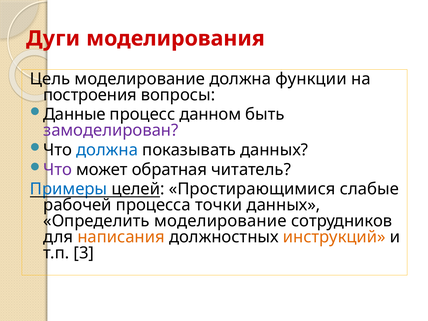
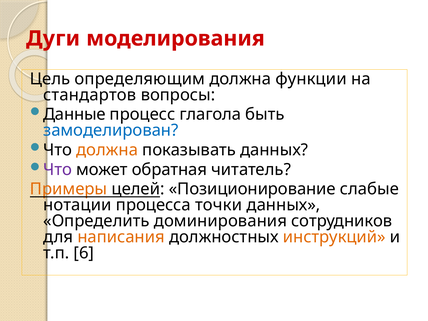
Цель моделирование: моделирование -> определяющим (140, 79)
построения: построения -> стандартов (90, 95)
данном: данном -> глагола (210, 114)
замоделирован colour: purple -> blue (111, 130)
должна colour: blue -> orange (107, 150)
Примеры colour: blue -> orange (69, 189)
Простирающимися: Простирающимися -> Позиционирование (252, 189)
рабочей: рабочей -> нотации (77, 205)
Определить моделирование: моделирование -> доминирования (220, 221)
3: 3 -> 6 (84, 253)
